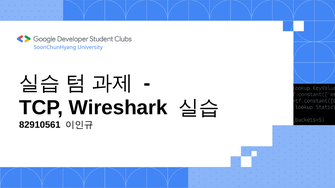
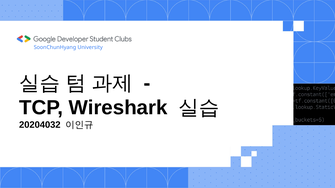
82910561: 82910561 -> 20204032 (40, 125)
